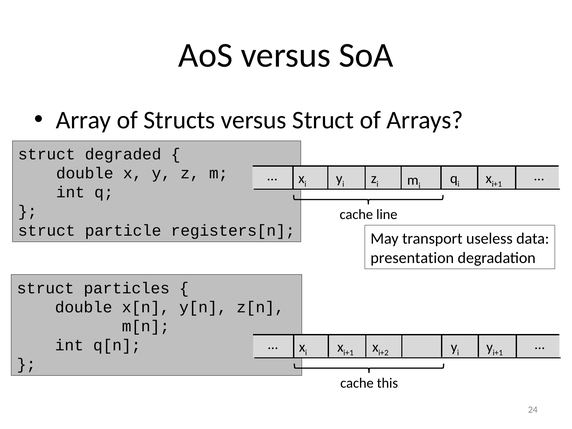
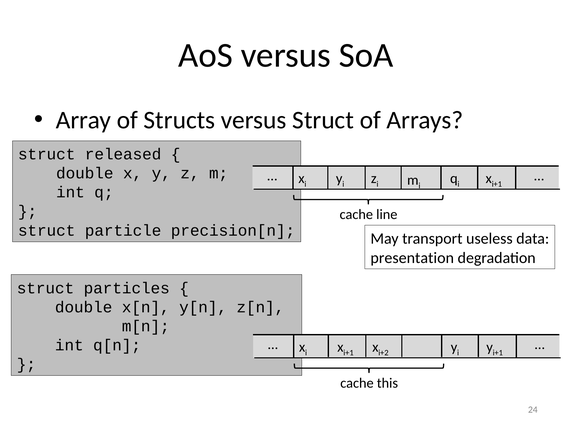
degraded: degraded -> released (123, 154)
registers[n: registers[n -> precision[n (233, 230)
